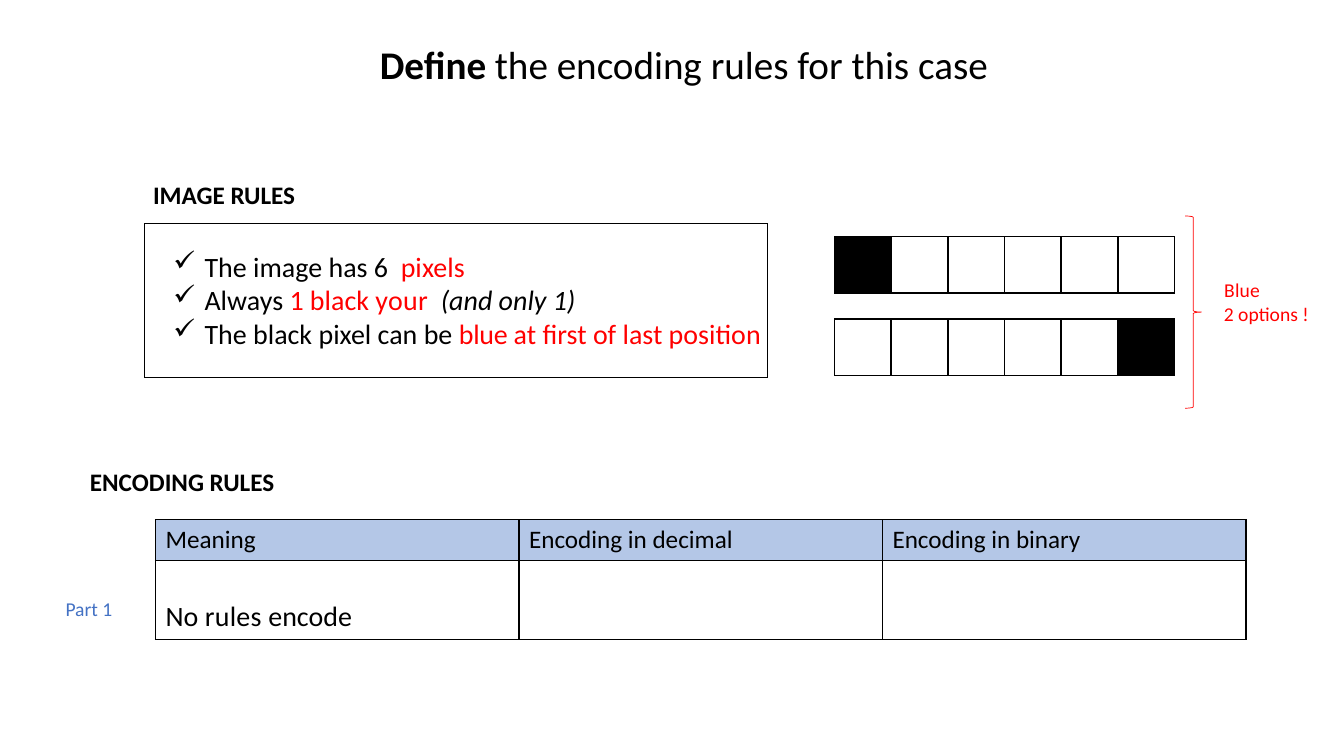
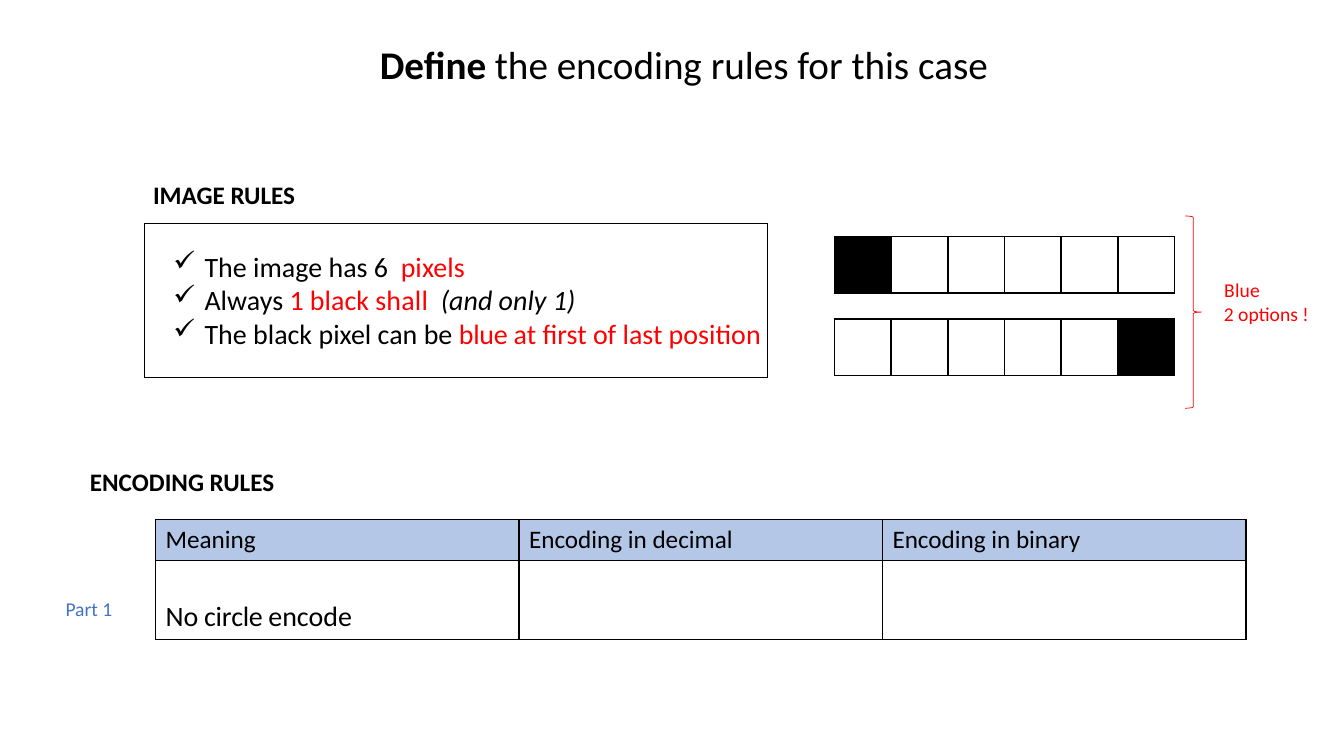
your: your -> shall (402, 302)
No rules: rules -> circle (233, 617)
